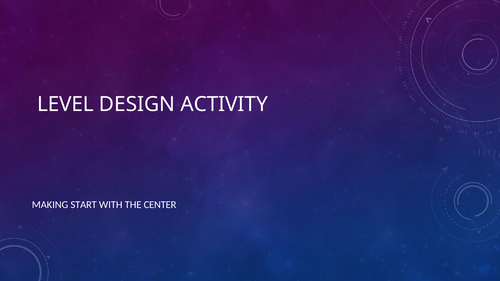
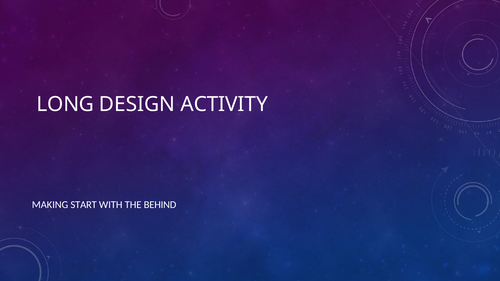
LEVEL: LEVEL -> LONG (65, 104)
CENTER: CENTER -> BEHIND (160, 205)
